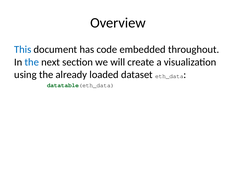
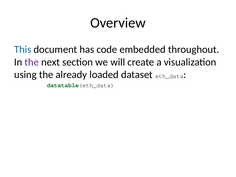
the colour: blue -> purple (32, 62)
